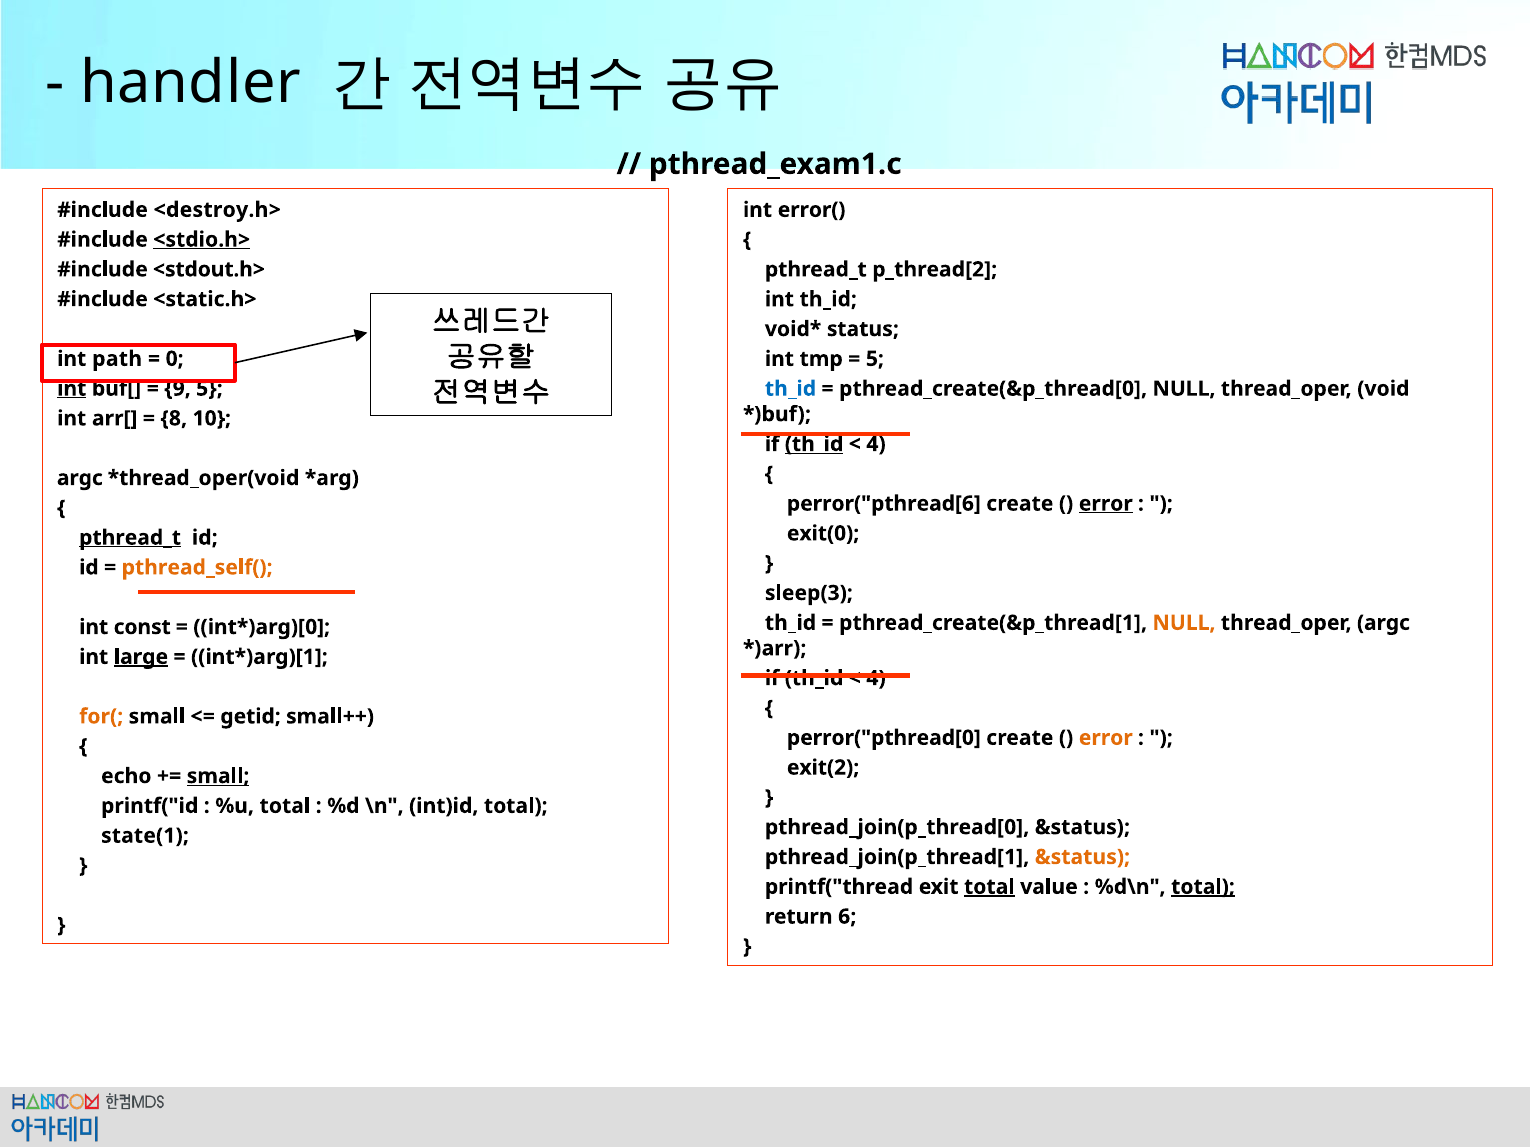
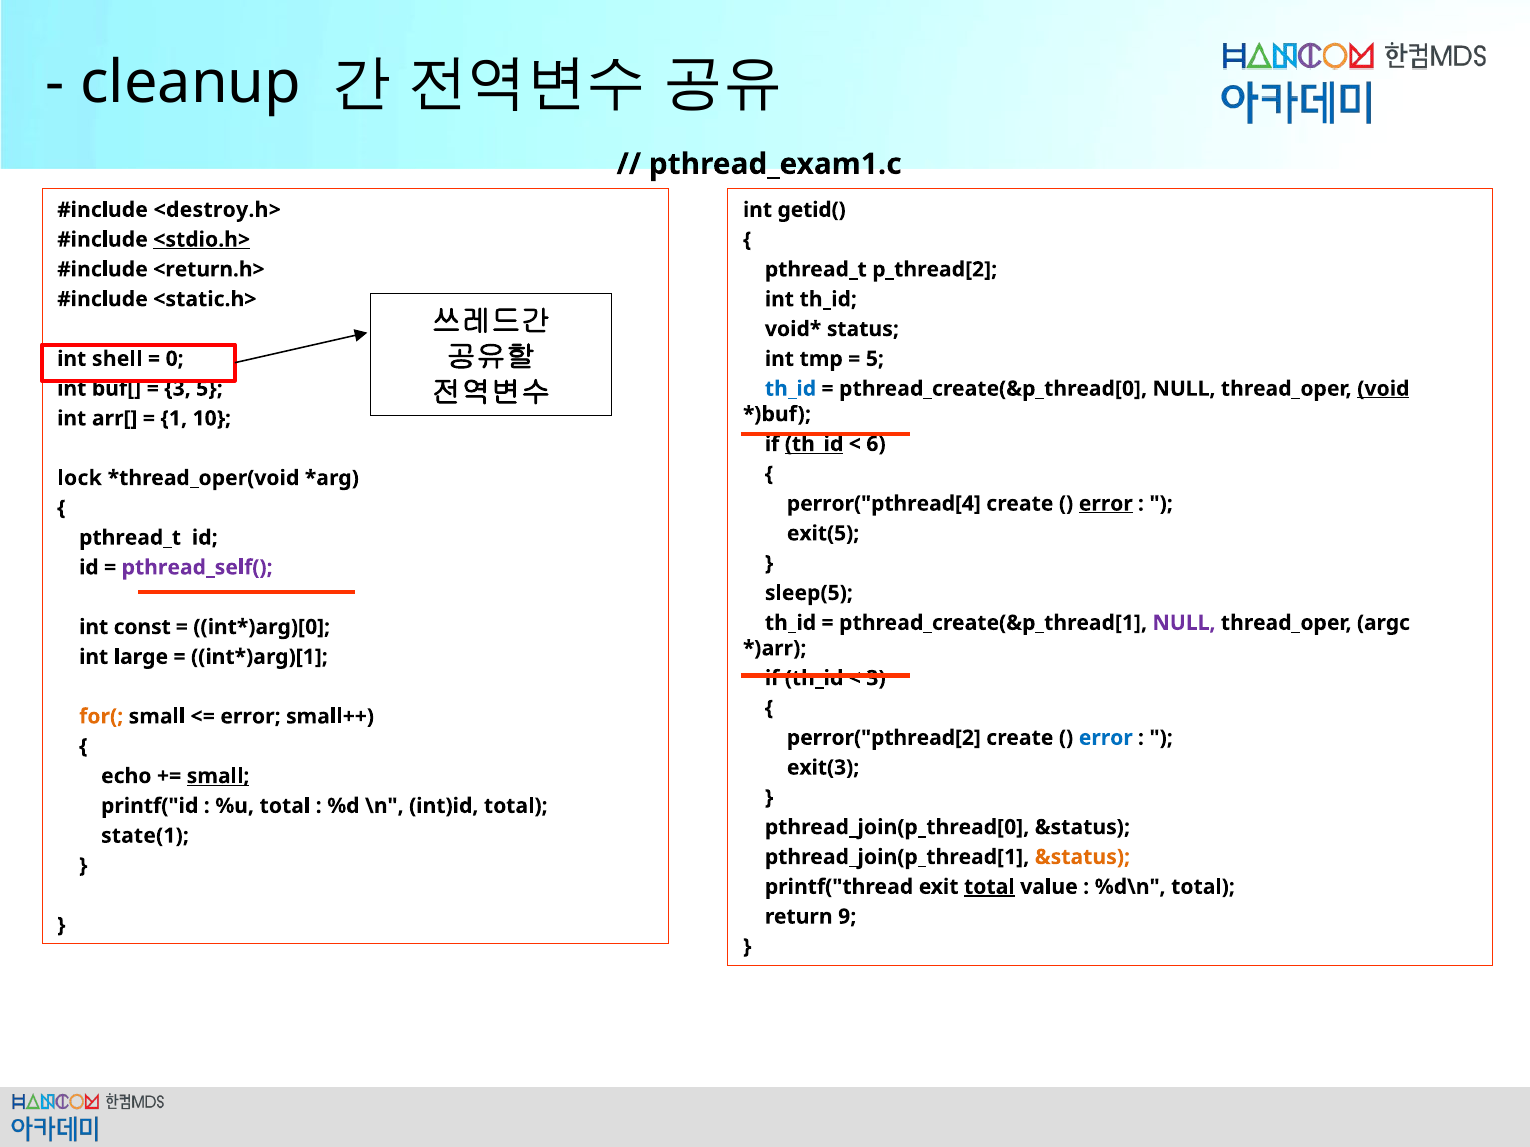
handler: handler -> cleanup (191, 83)
error(: error( -> getid( (812, 210)
<stdout.h>: <stdout.h> -> <return.h> (209, 270)
path: path -> shell (117, 359)
int underline: present -> none (72, 389)
9: 9 -> 3 (178, 389)
void underline: none -> present (1383, 389)
8: 8 -> 1 (174, 419)
4: 4 -> 6 (876, 444)
argc: argc -> lock (80, 478)
perror("pthread[6: perror("pthread[6 -> perror("pthread[4 (884, 504)
exit(0: exit(0 -> exit(5 (823, 534)
pthread_t underline: present -> none (130, 538)
pthread_self( colour: orange -> purple (197, 568)
sleep(3: sleep(3 -> sleep(5 (809, 593)
NULL colour: orange -> purple (1184, 623)
large underline: present -> none (141, 657)
4: 4 -> 3 (876, 678)
getid: getid -> error (250, 717)
perror("pthread[0: perror("pthread[0 -> perror("pthread[2 (884, 738)
error colour: orange -> blue (1106, 738)
exit(2: exit(2 -> exit(3 (823, 768)
total underline: present -> none (1203, 887)
6: 6 -> 9 (847, 917)
